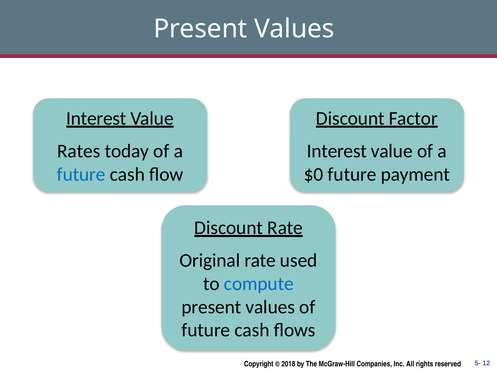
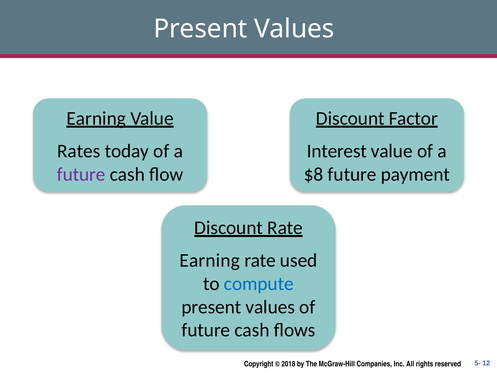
Interest: Interest -> Earning (96, 118)
future colour: blue -> purple (81, 174)
$0: $0 -> $8 (314, 174)
Original: Original -> Earning (210, 260)
